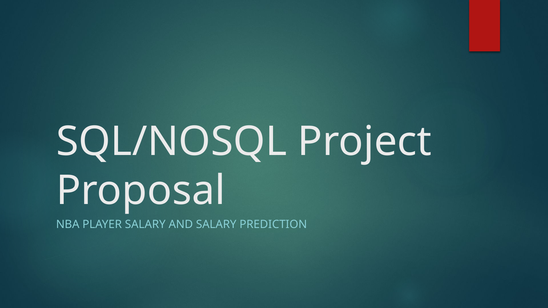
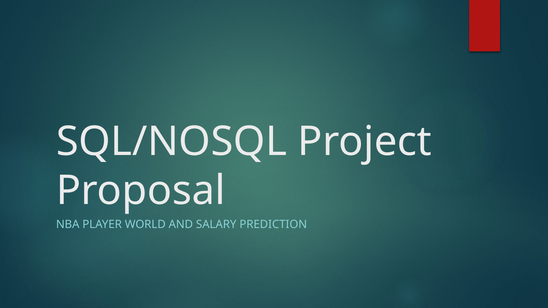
PLAYER SALARY: SALARY -> WORLD (145, 224)
